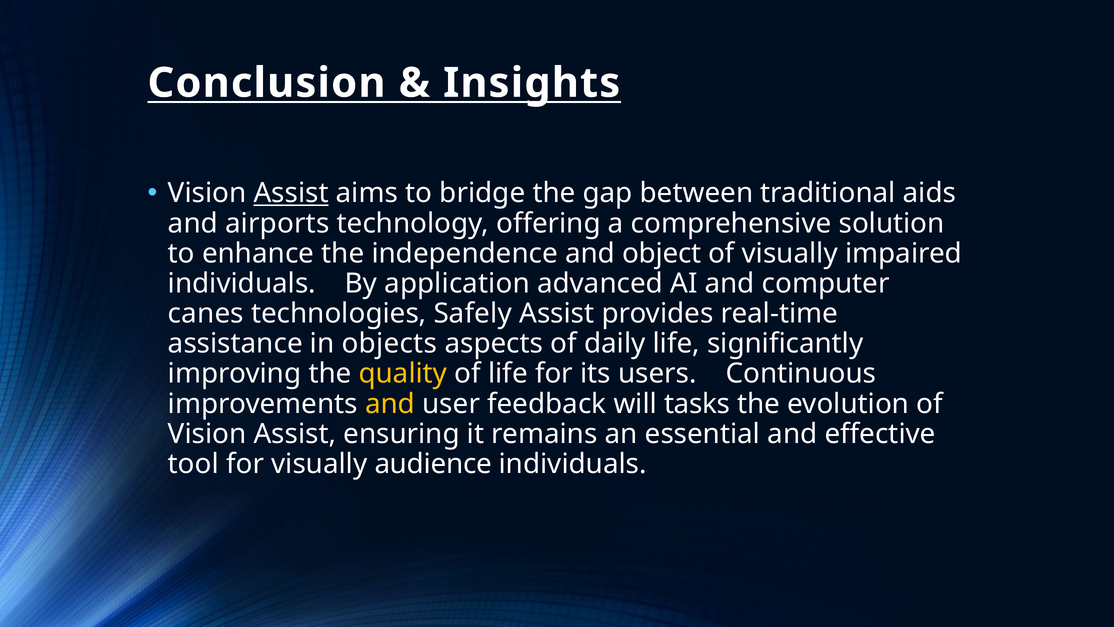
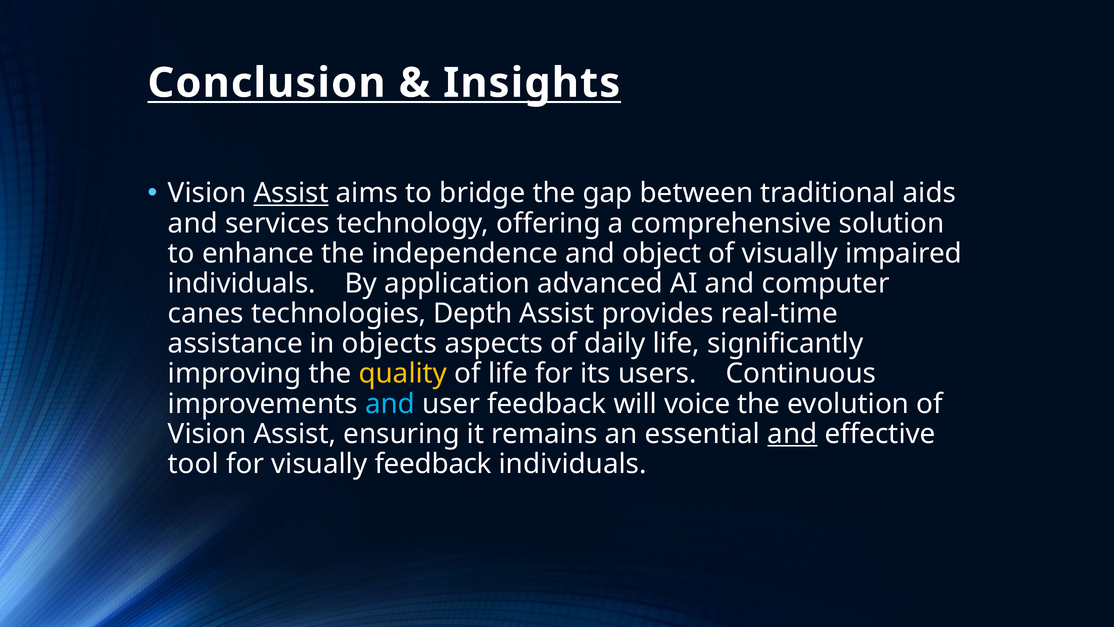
airports: airports -> services (277, 223)
Safely: Safely -> Depth (473, 313)
and colour: yellow -> light blue (390, 404)
tasks: tasks -> voice (697, 404)
and underline: none -> present (792, 434)
visually audience: audience -> feedback (433, 464)
